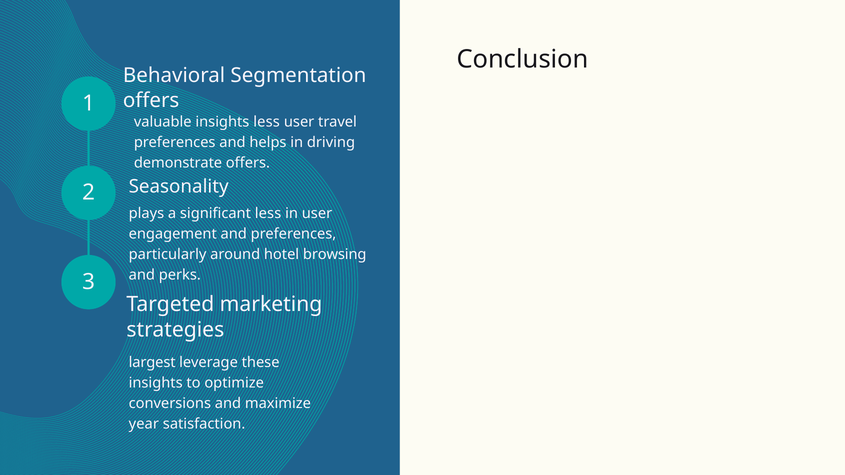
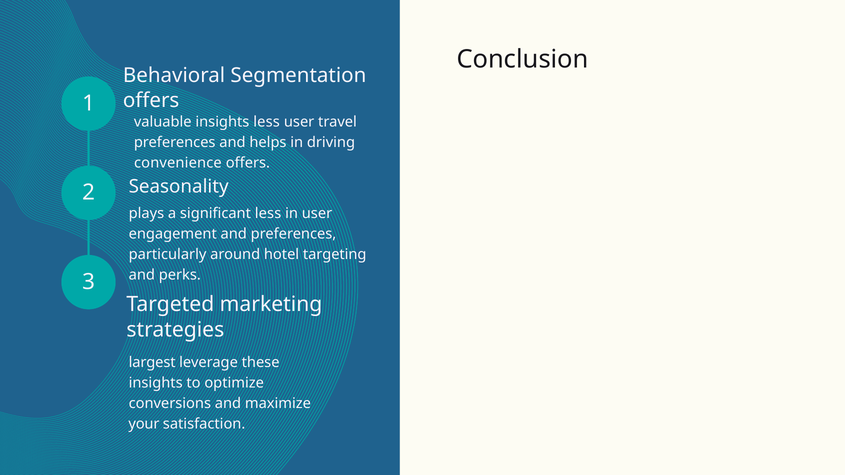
demonstrate: demonstrate -> convenience (178, 163)
browsing: browsing -> targeting (335, 254)
year: year -> your (144, 424)
